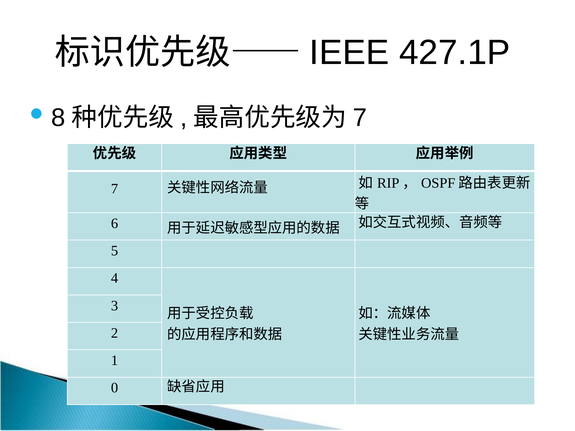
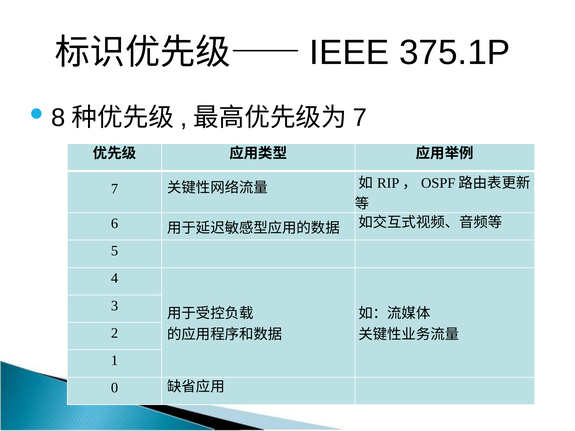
427.1P: 427.1P -> 375.1P (455, 53)
